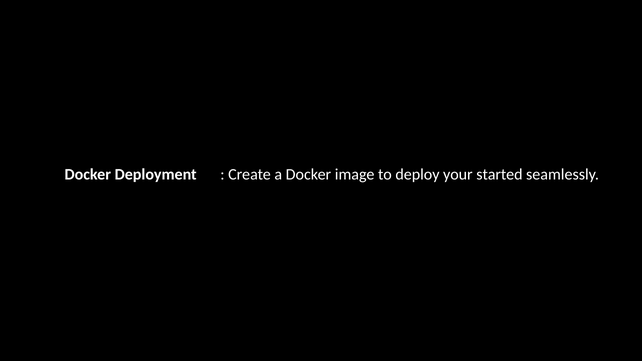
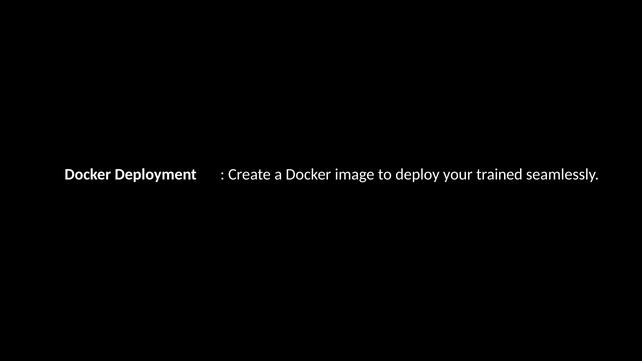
started: started -> trained (499, 175)
